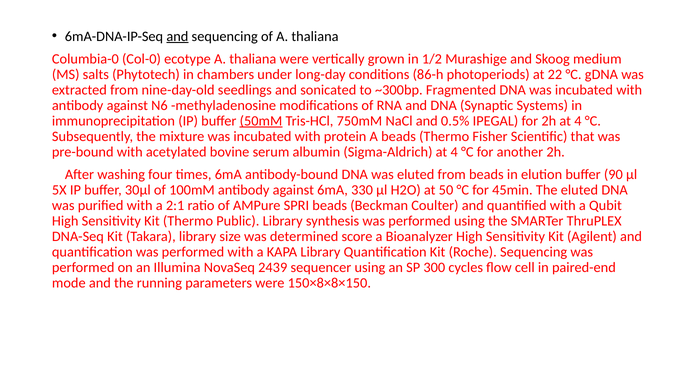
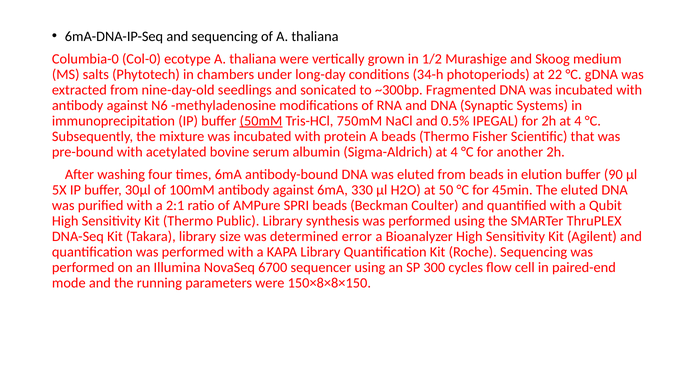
and underline: present -> none (177, 36)
86-h: 86-h -> 34-h (428, 74)
score: score -> error (357, 237)
2439: 2439 -> 6700 (273, 268)
